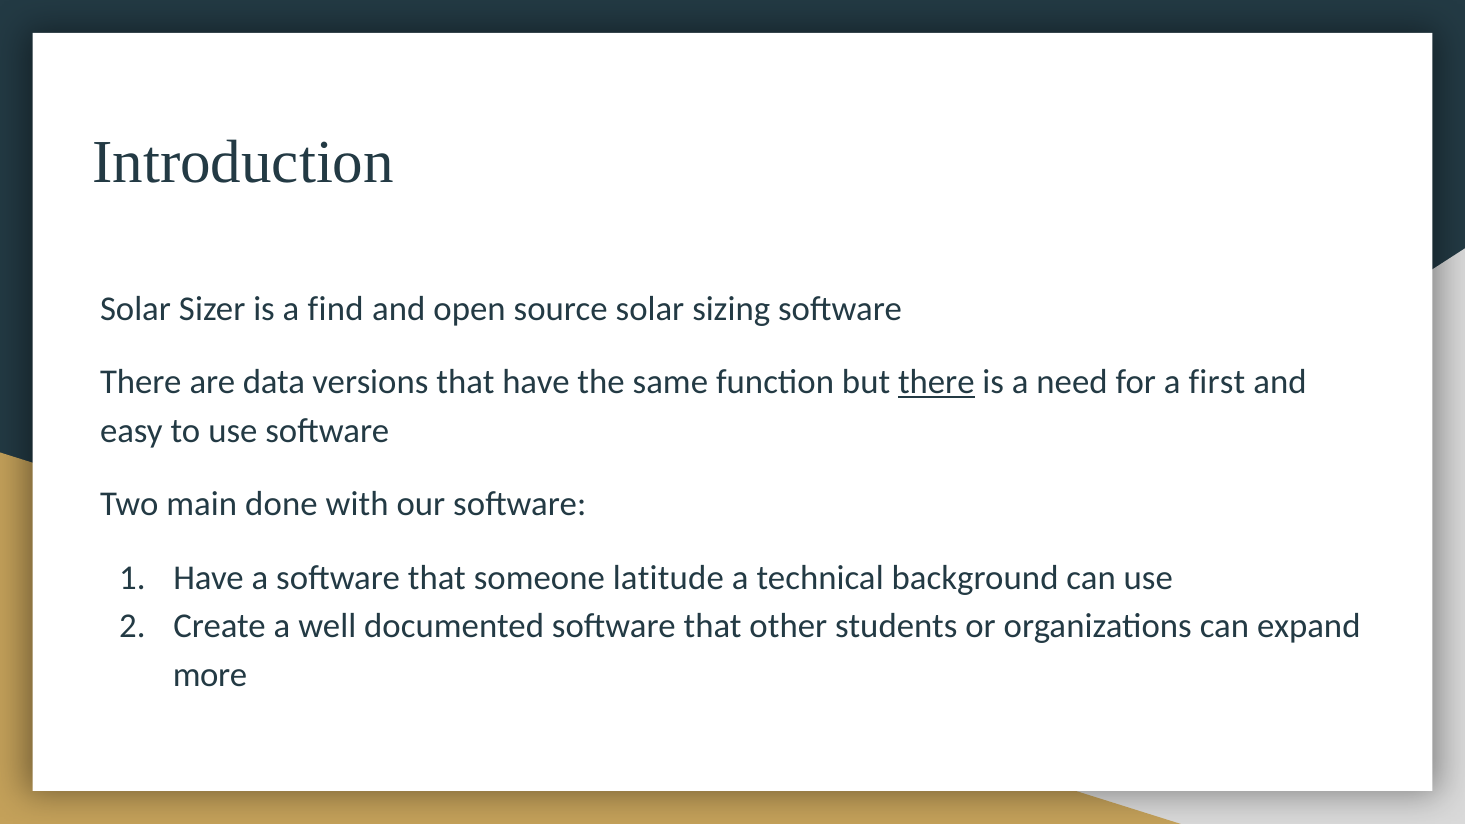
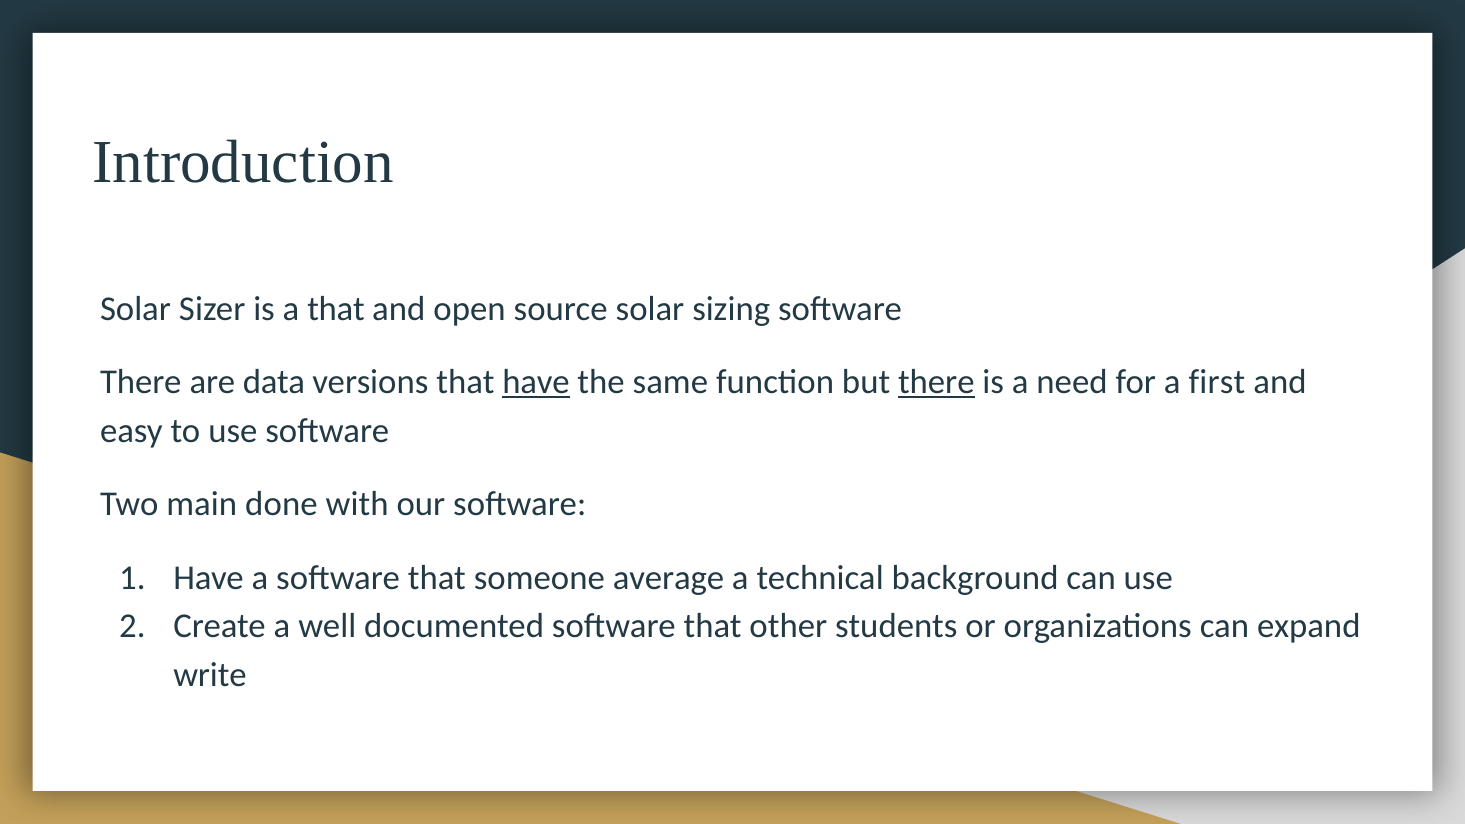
a find: find -> that (336, 309)
have underline: none -> present (536, 382)
latitude: latitude -> average (669, 578)
more: more -> write (210, 675)
